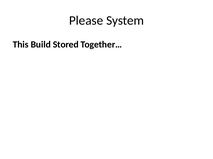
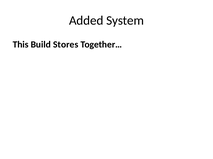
Please: Please -> Added (86, 21)
Stored: Stored -> Stores (66, 45)
